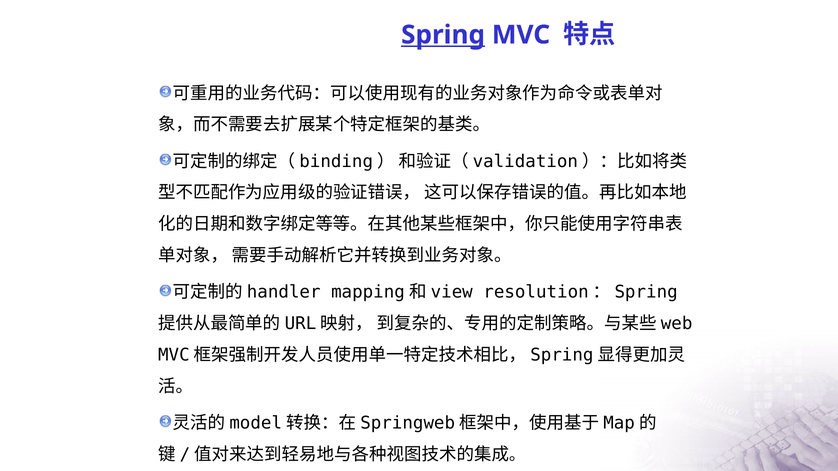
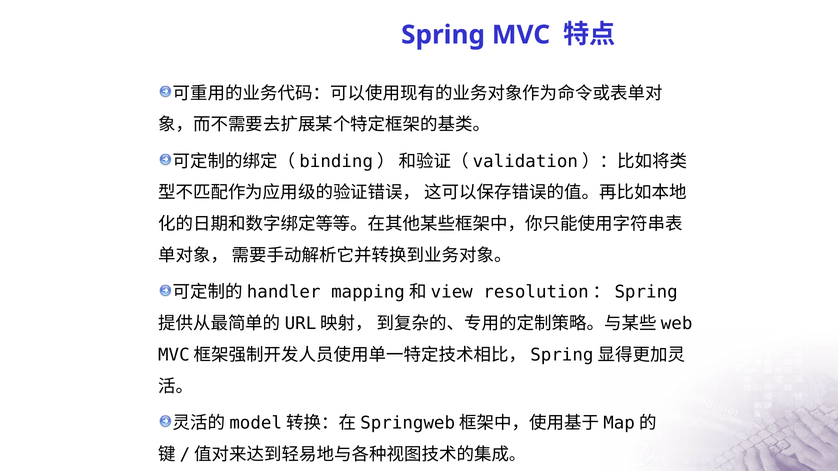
Spring underline: present -> none (443, 35)
